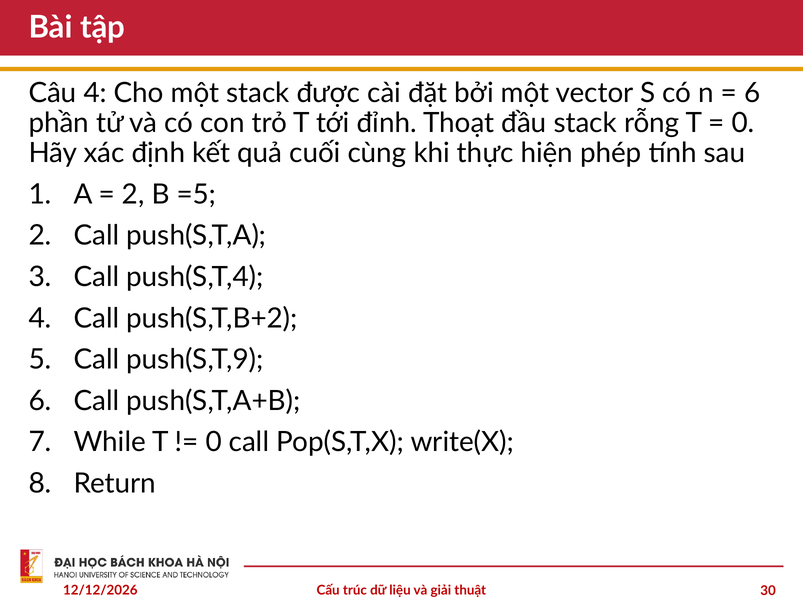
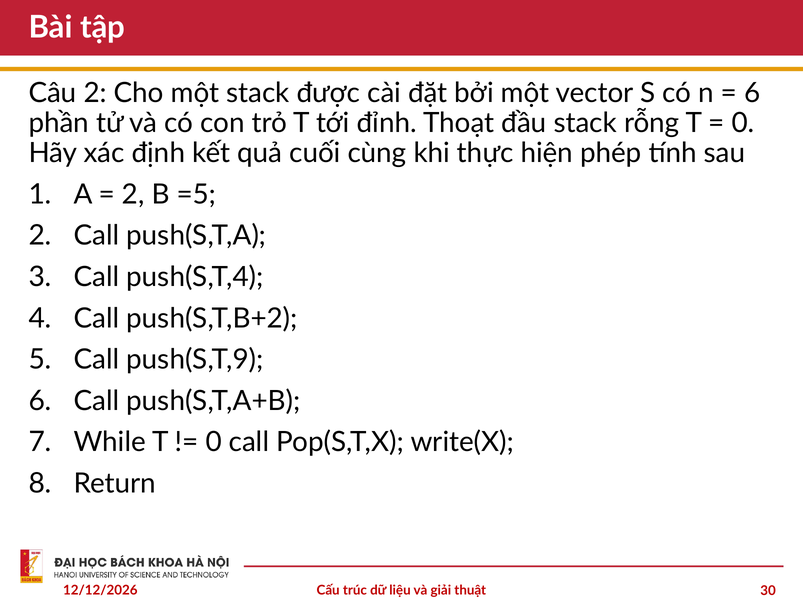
Câu 4: 4 -> 2 (95, 93)
